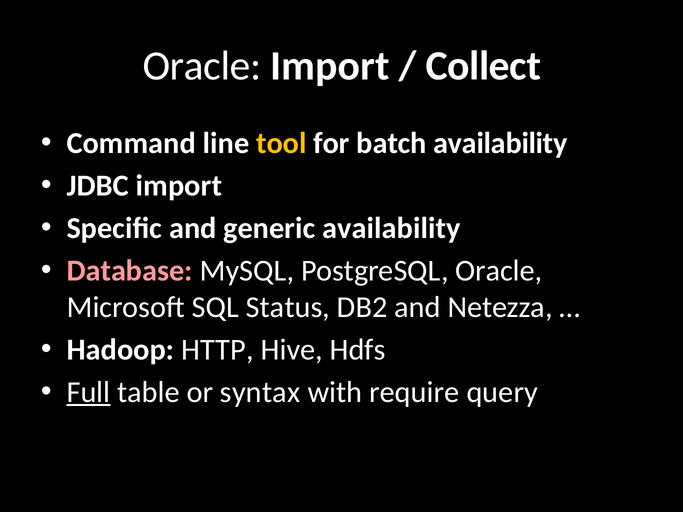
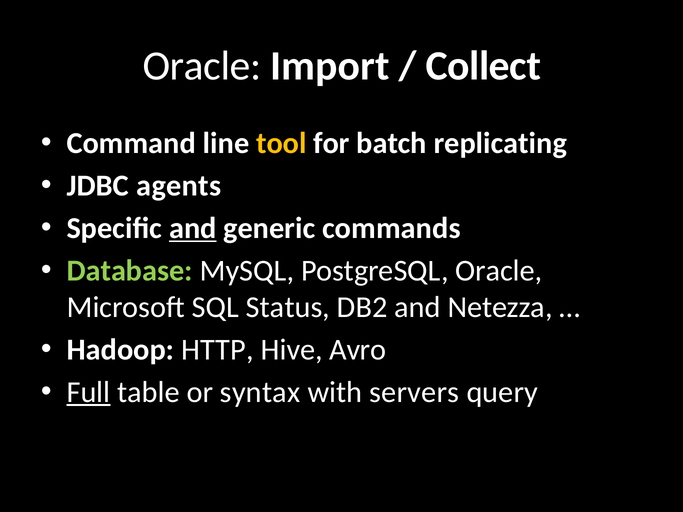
batch availability: availability -> replicating (500, 143)
JDBC import: import -> agents (179, 186)
and underline: none -> present (193, 228)
generic availability: availability -> commands (391, 228)
Database colour: pink -> light green (130, 271)
Hdfs: Hdfs -> Avro (358, 350)
require: require -> servers (414, 392)
